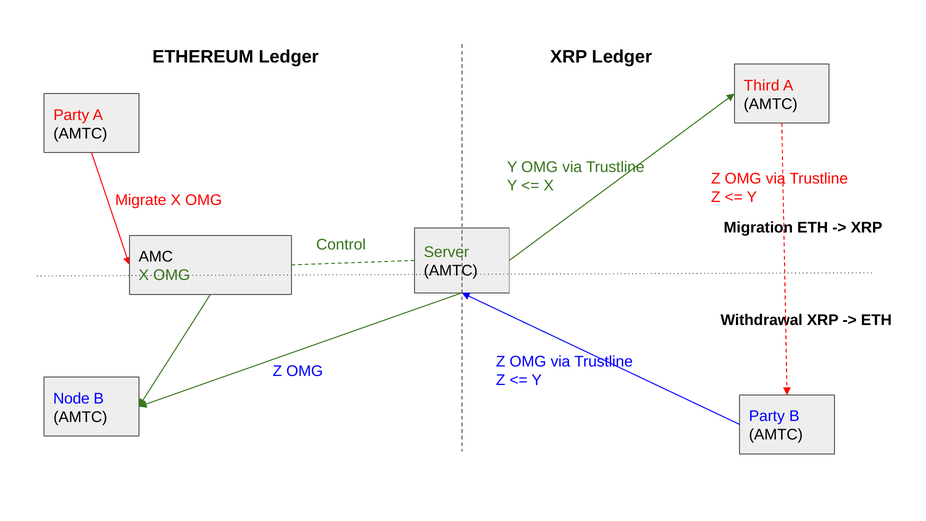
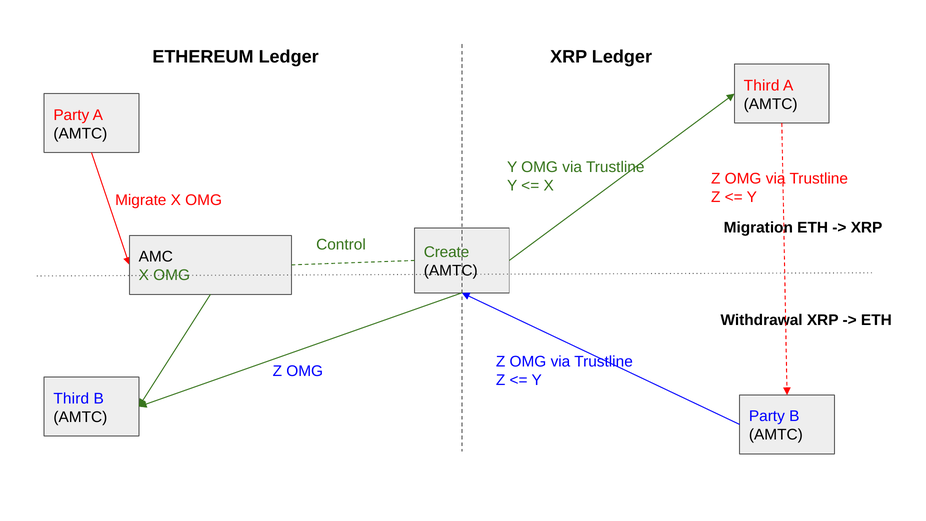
Server: Server -> Create (447, 252)
Node: Node -> Third (71, 398)
